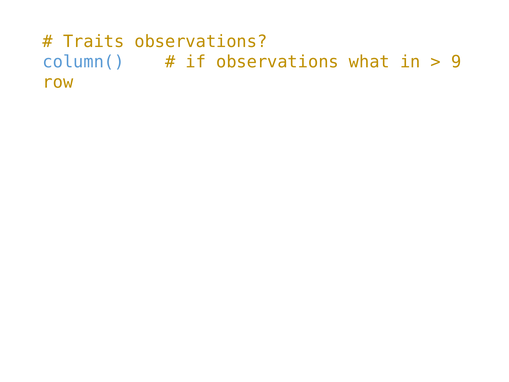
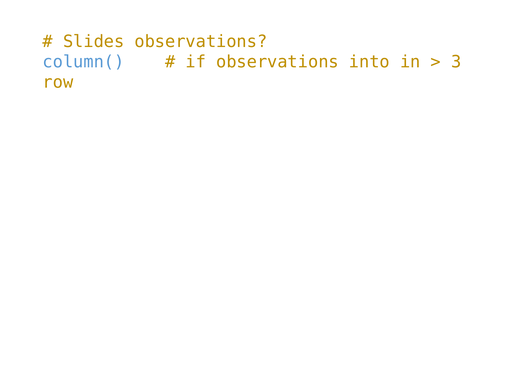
Traits: Traits -> Slides (94, 41)
what: what -> into (369, 62)
9: 9 -> 3 (456, 62)
